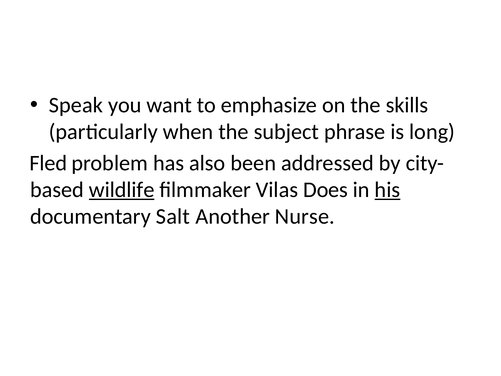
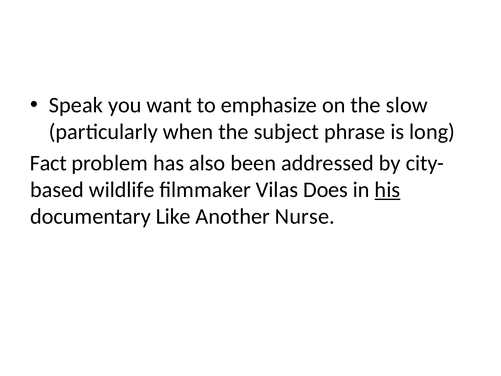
skills: skills -> slow (407, 105)
Fled: Fled -> Fact (48, 163)
wildlife underline: present -> none (122, 190)
Salt: Salt -> Like (173, 216)
